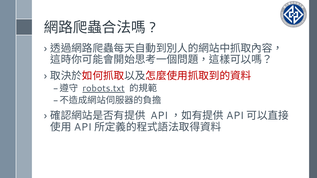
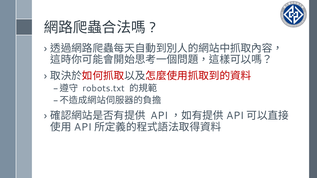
robots.txt underline: present -> none (104, 89)
